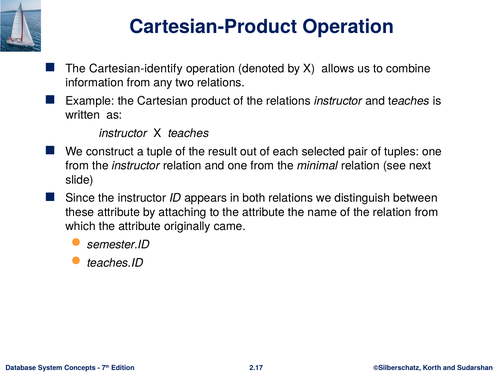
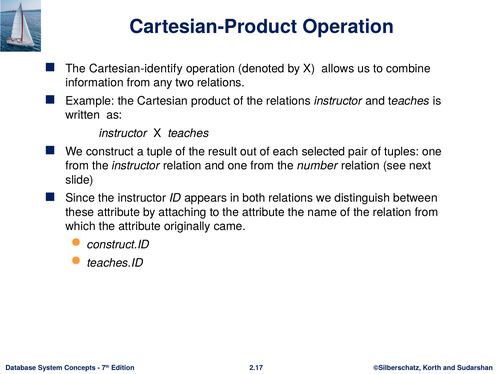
minimal: minimal -> number (317, 165)
semester.ID: semester.ID -> construct.ID (118, 244)
